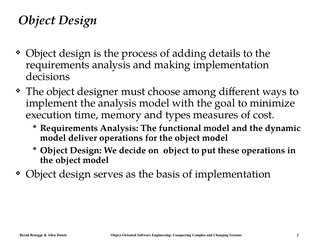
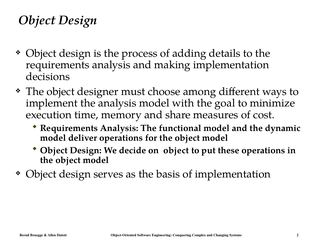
types: types -> share (178, 115)
